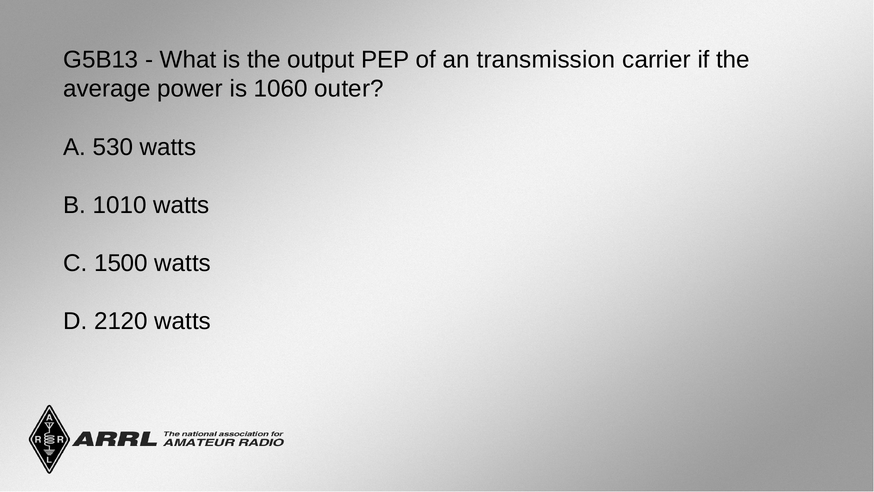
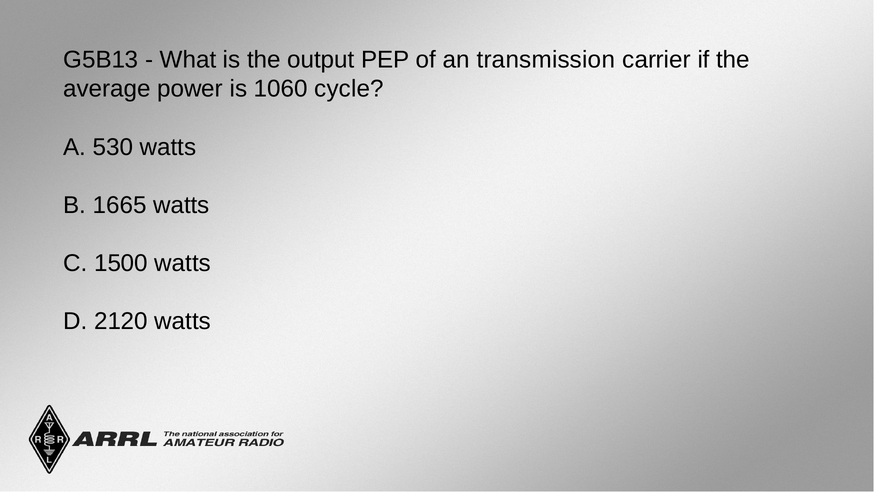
outer: outer -> cycle (349, 89)
1010: 1010 -> 1665 (120, 205)
